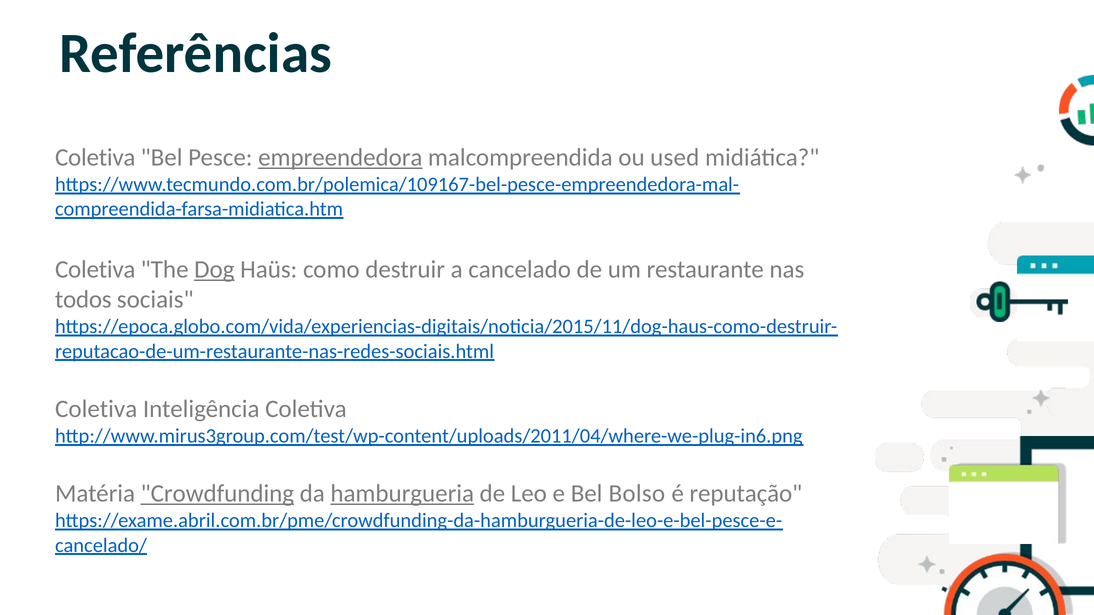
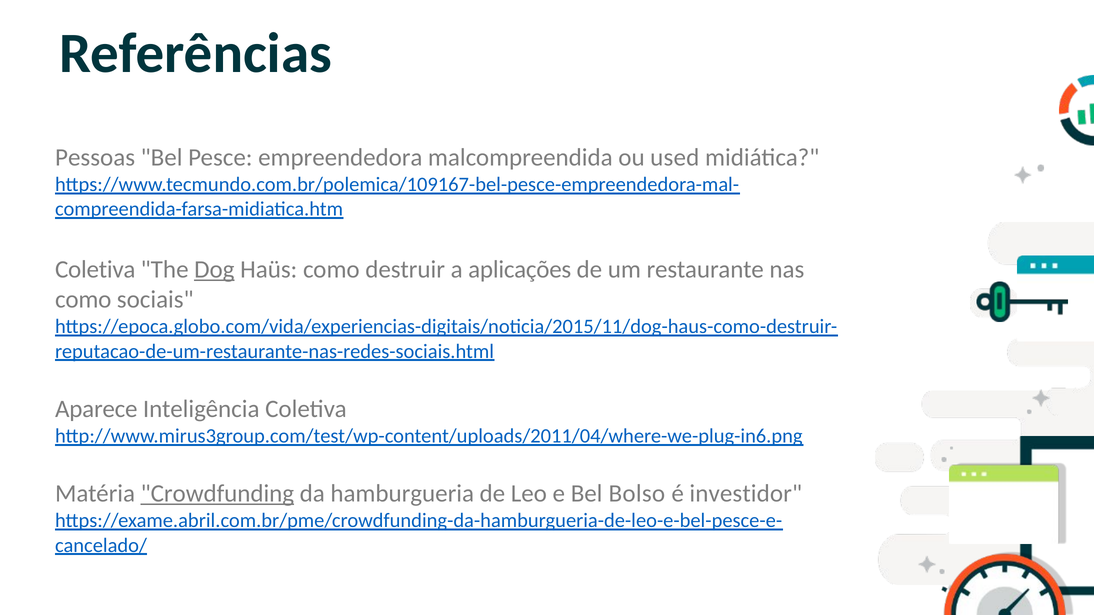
Coletiva: Coletiva -> Pessoas (95, 158)
empreendedora underline: present -> none (340, 158)
cancelado: cancelado -> aplicações (520, 270)
todos: todos -> como (83, 300)
Coletiva: Coletiva -> Aparece (96, 409)
hamburgueria underline: present -> none (402, 494)
reputação: reputação -> investidor (746, 494)
